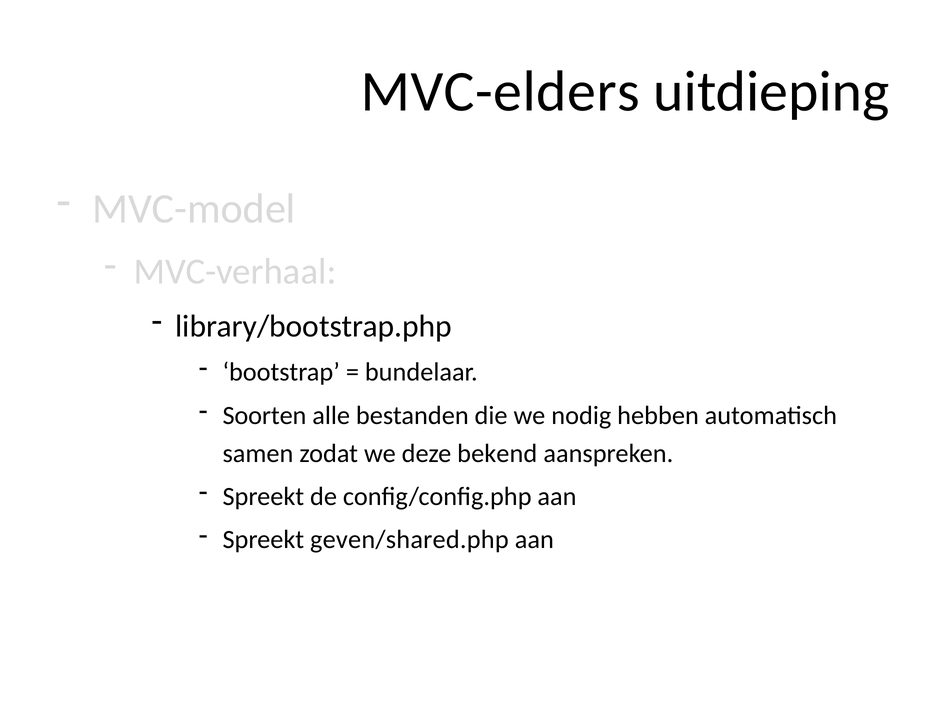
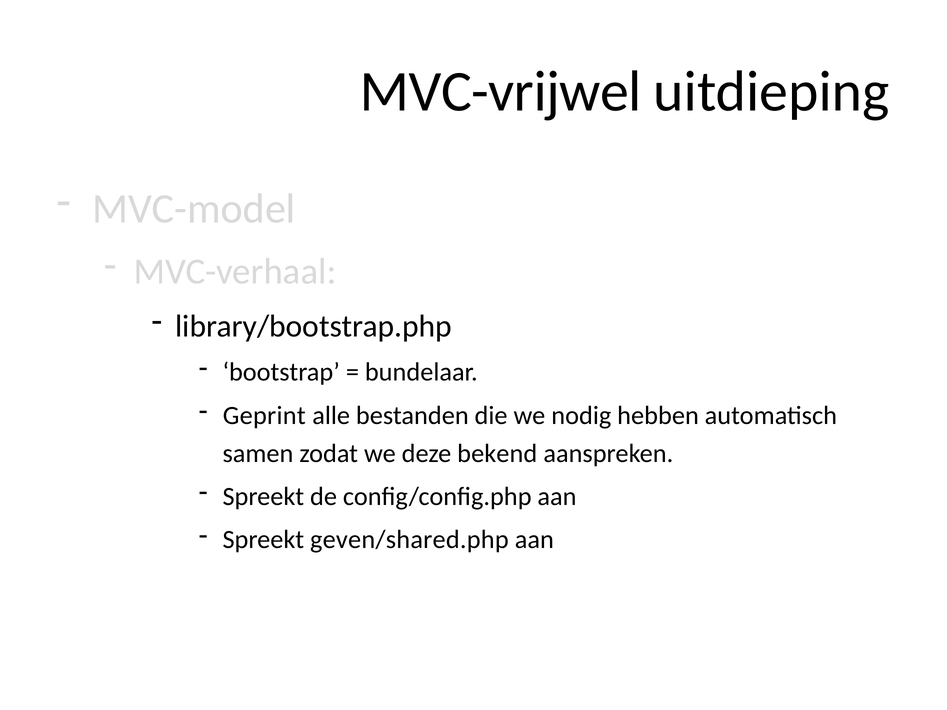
MVC-elders: MVC-elders -> MVC-vrijwel (501, 92)
Soorten: Soorten -> Geprint (264, 416)
